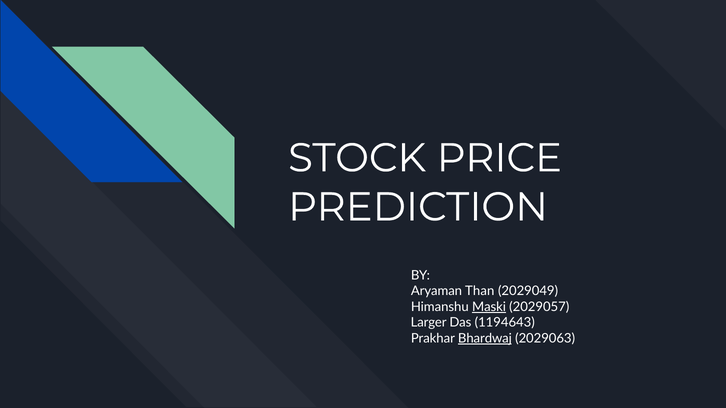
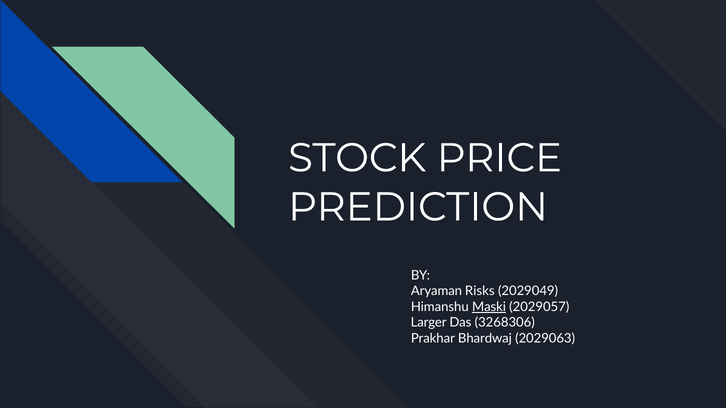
Than: Than -> Risks (480, 291)
1194643: 1194643 -> 3268306 (505, 323)
Bhardwaj underline: present -> none (485, 339)
